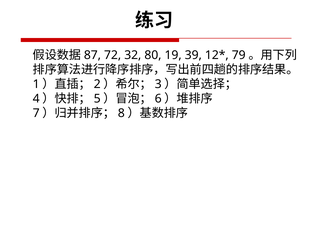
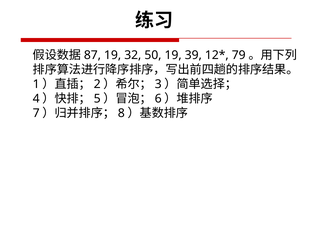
72: 72 -> 19 (113, 55)
80: 80 -> 50 (153, 55)
